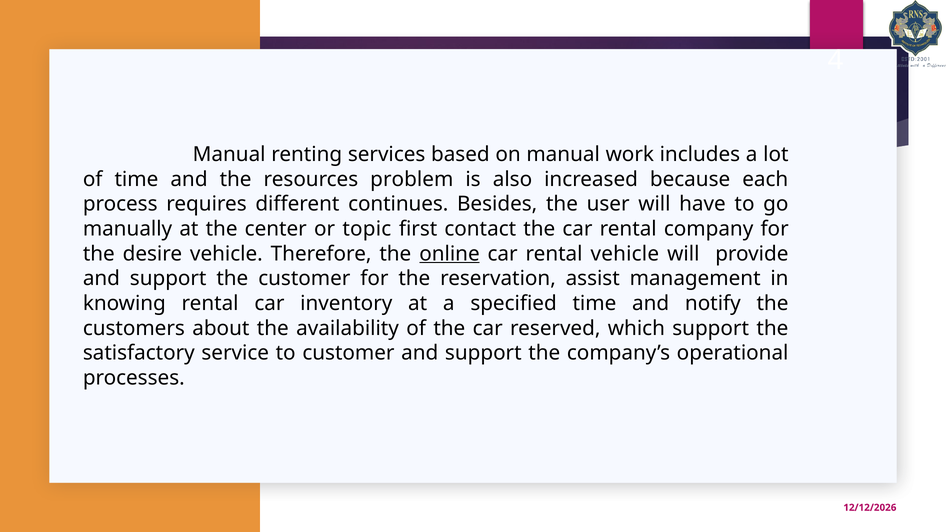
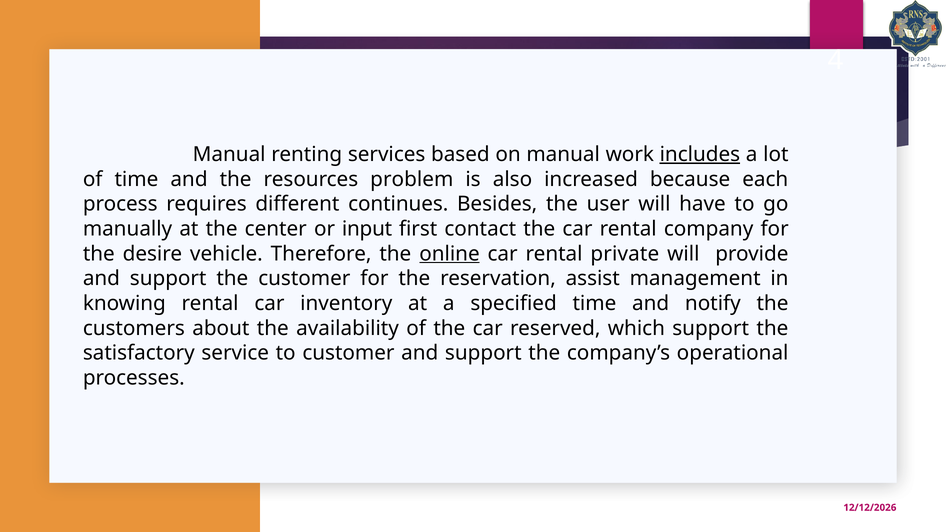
includes underline: none -> present (700, 154)
topic: topic -> input (367, 229)
rental vehicle: vehicle -> private (625, 254)
